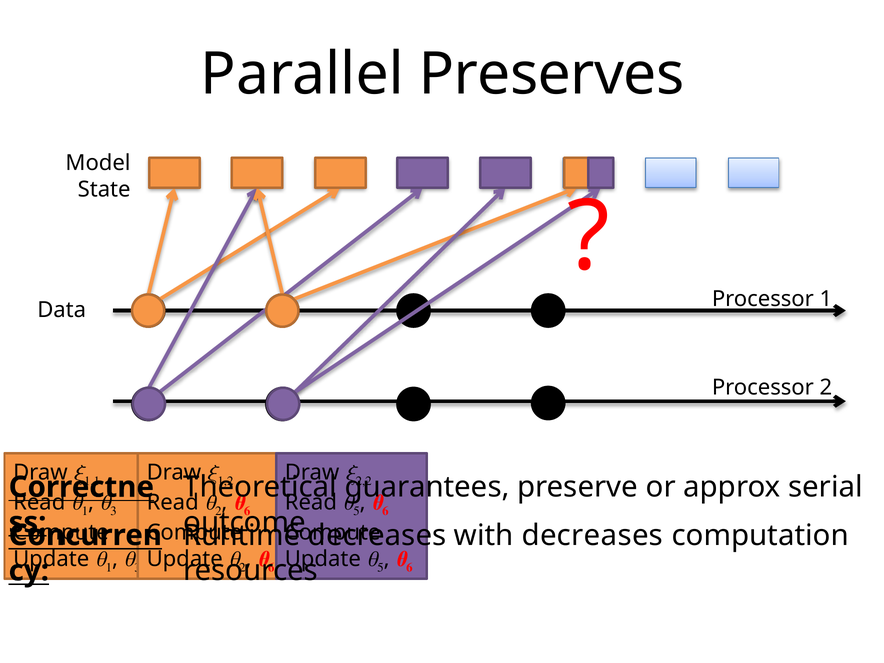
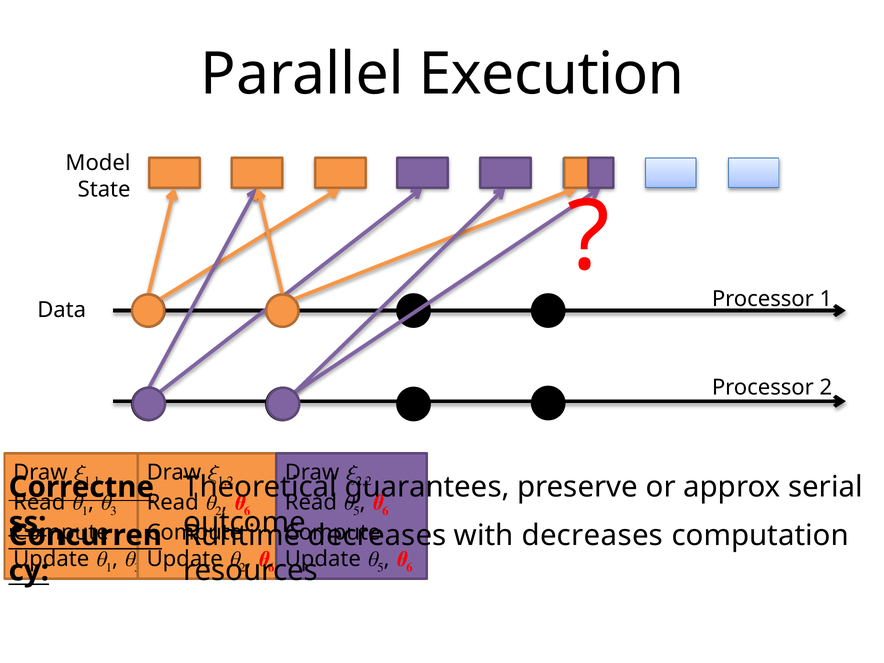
Preserves: Preserves -> Execution (552, 74)
